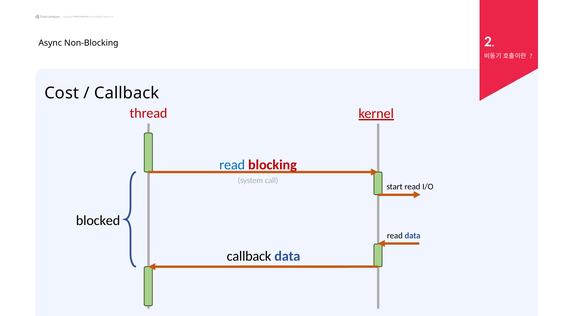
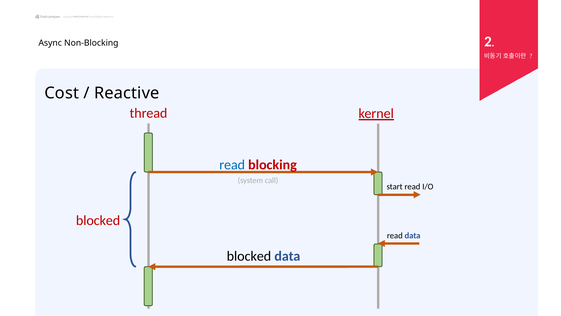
Callback: Callback -> Reactive (127, 93)
blocked colour: black -> red (98, 220)
callback: callback -> blocked (249, 256)
